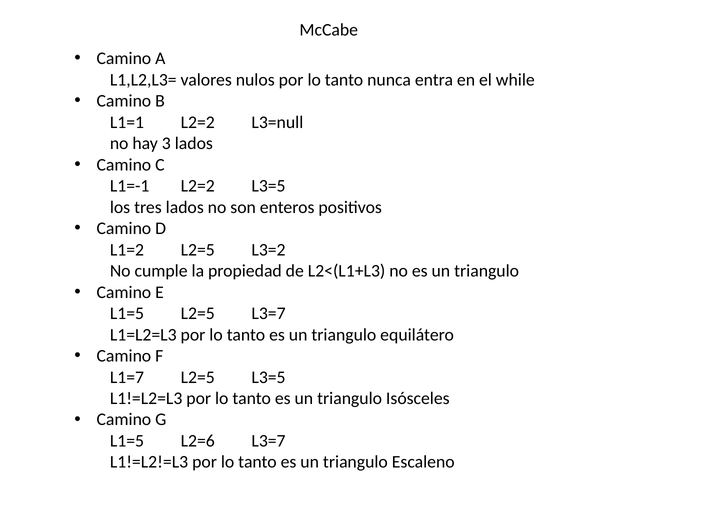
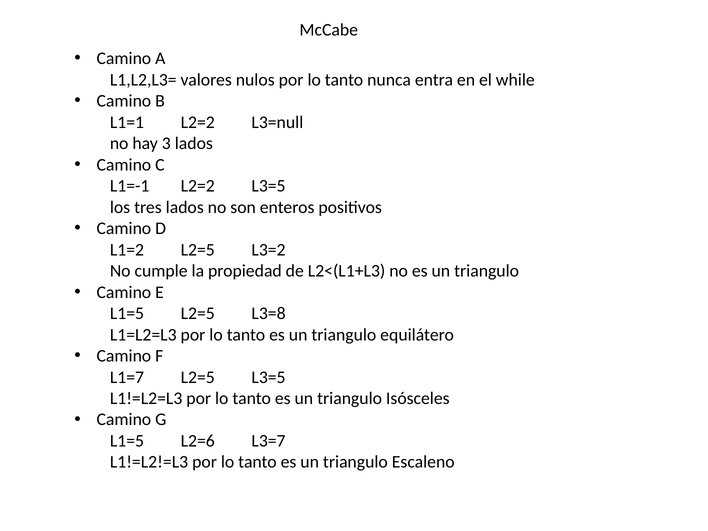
L2=5 L3=7: L3=7 -> L3=8 (269, 313)
